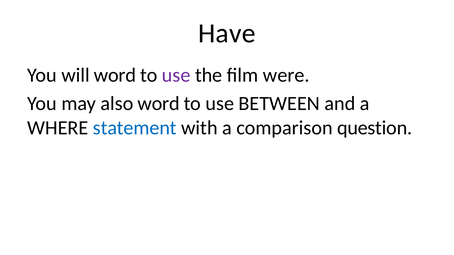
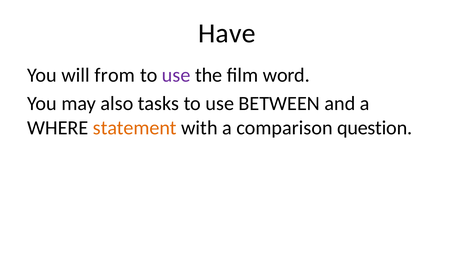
will word: word -> from (115, 75)
were: were -> word (286, 75)
also word: word -> tasks (159, 104)
statement colour: blue -> orange (135, 128)
